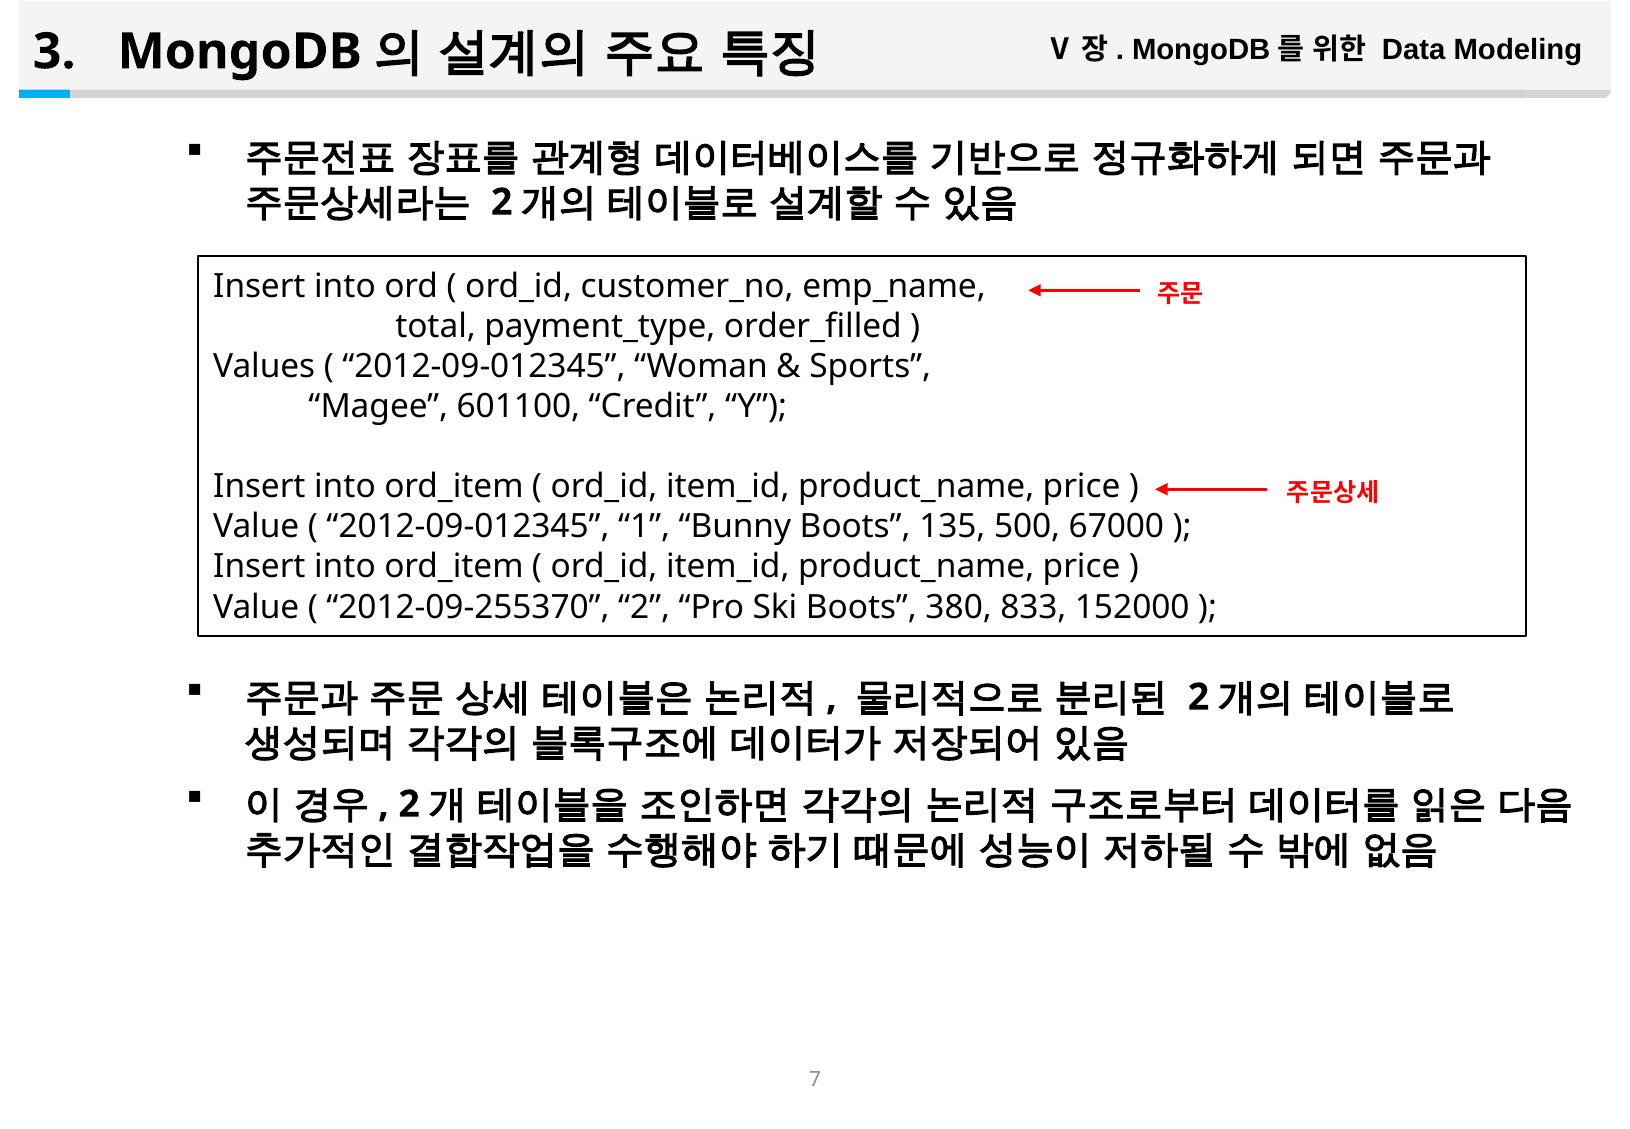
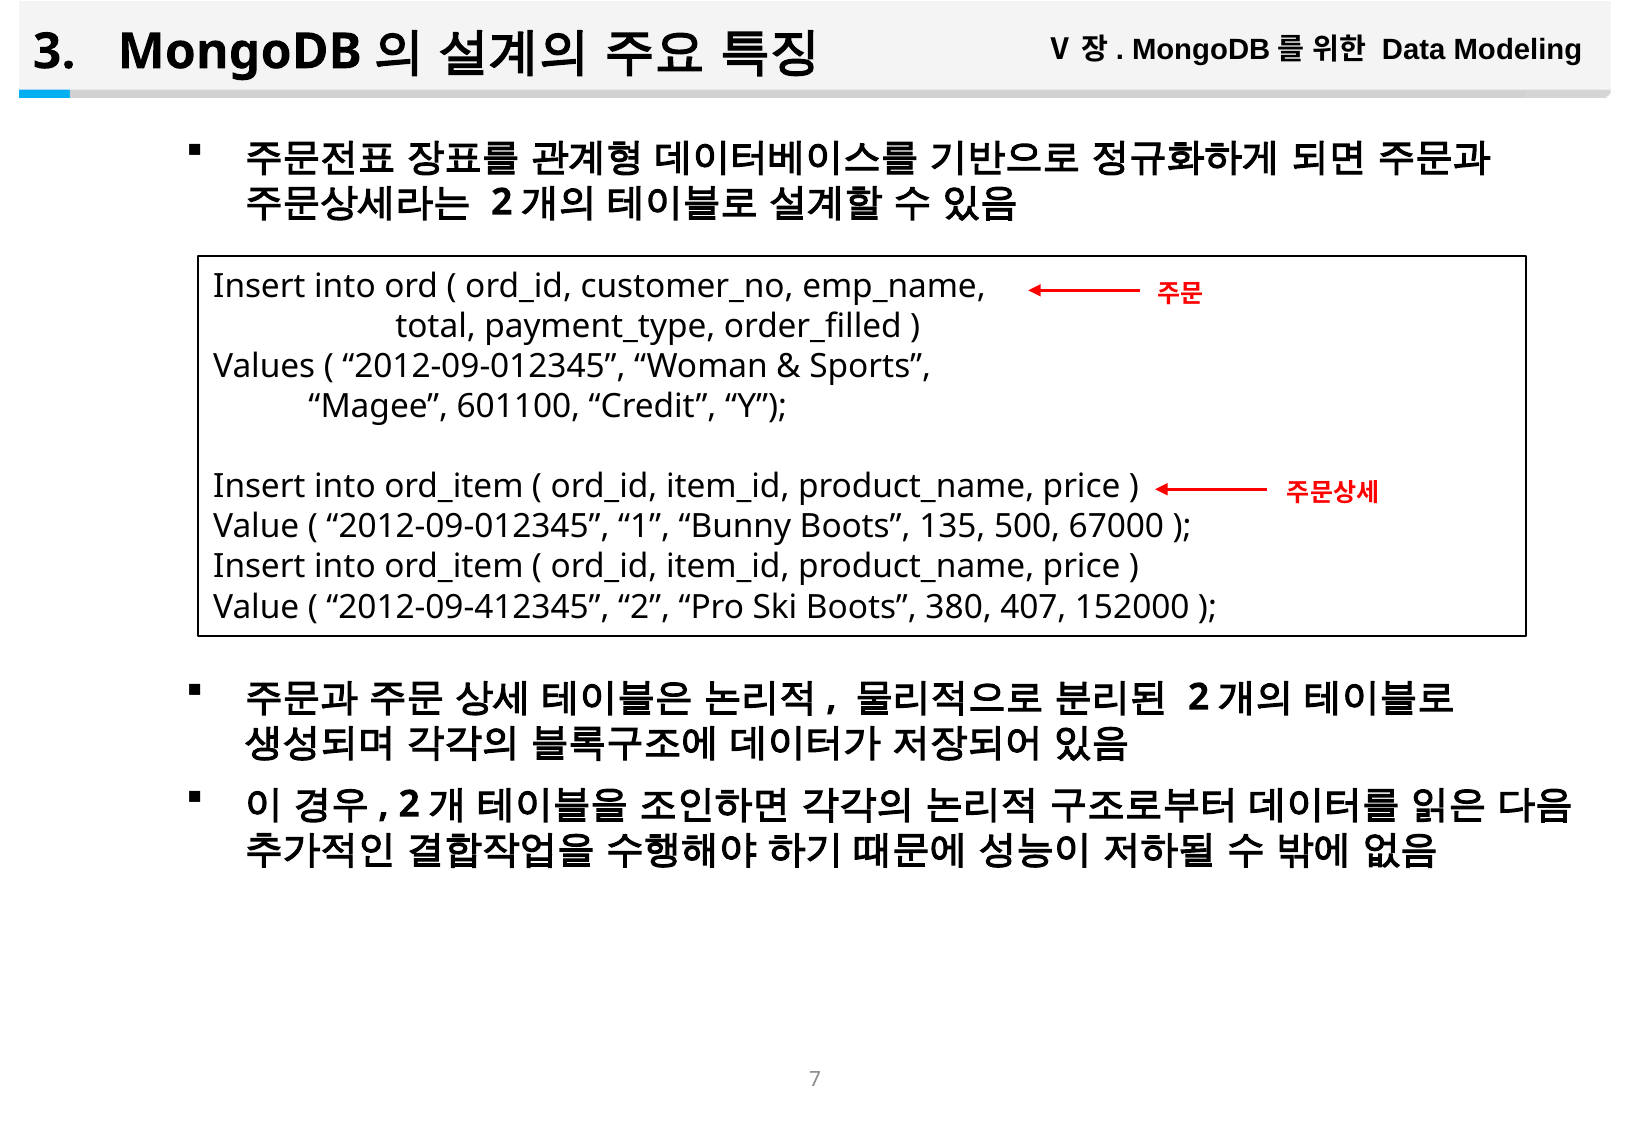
2012-09-255370: 2012-09-255370 -> 2012-09-412345 (468, 607)
833: 833 -> 407 (1033, 607)
